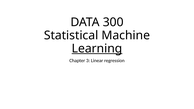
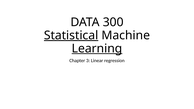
Statistical underline: none -> present (71, 35)
